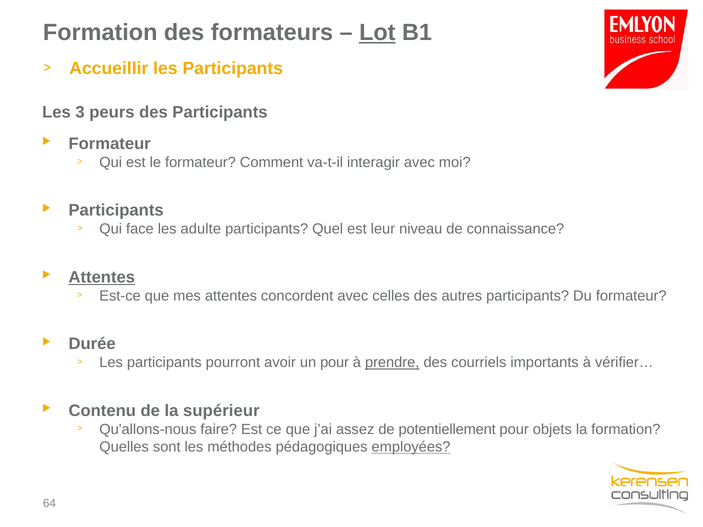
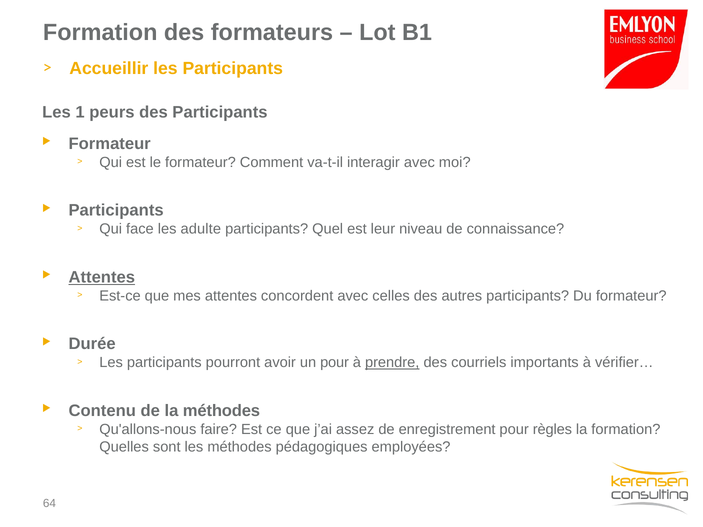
Lot underline: present -> none (377, 33)
3: 3 -> 1 (80, 112)
la supérieur: supérieur -> méthodes (221, 411)
potentiellement: potentiellement -> enregistrement (447, 430)
objets: objets -> règles (552, 430)
employées underline: present -> none (411, 447)
